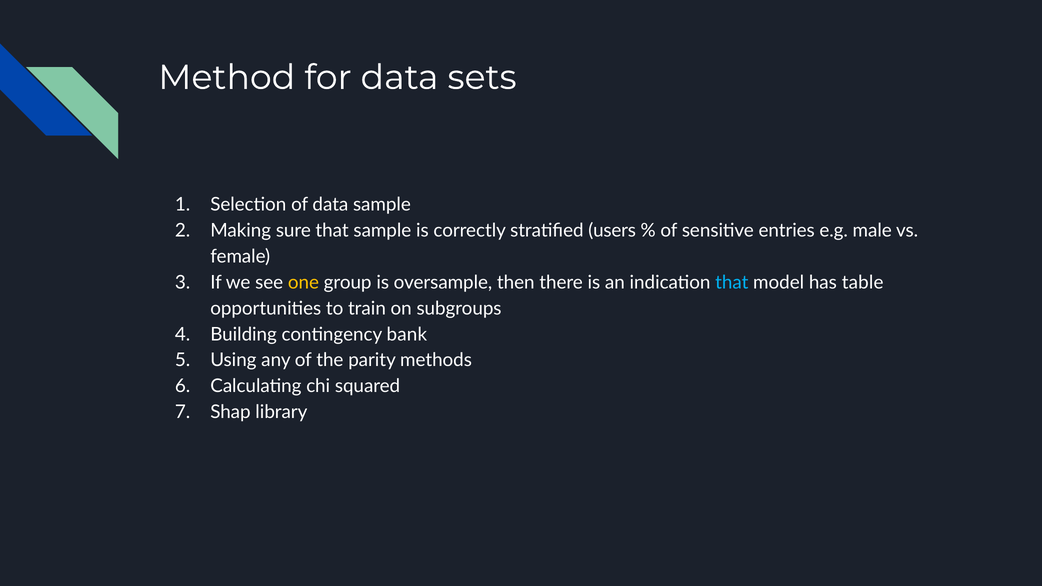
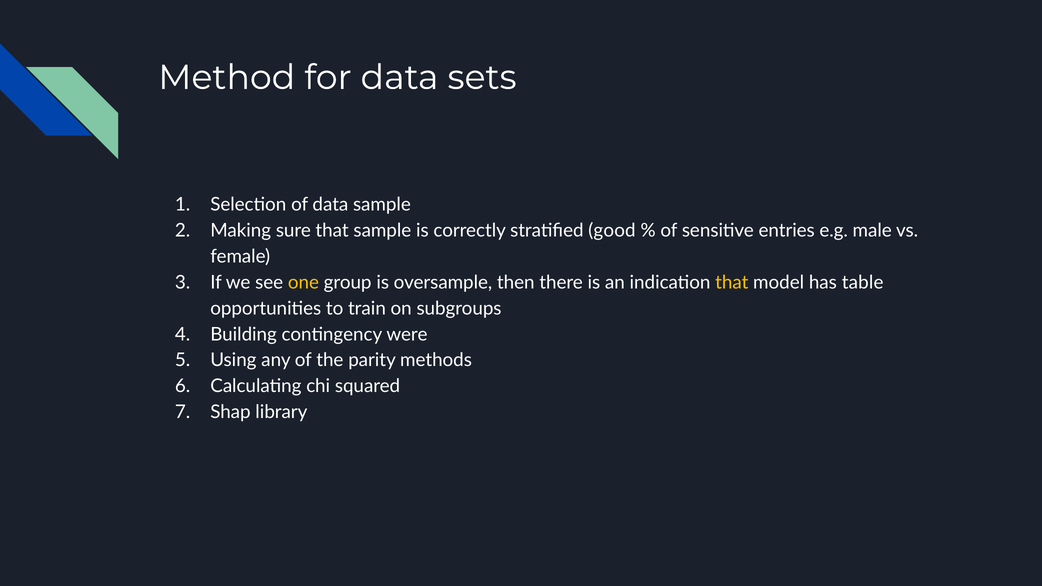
users: users -> good (612, 231)
that colour: light blue -> yellow (732, 283)
bank: bank -> were (407, 334)
